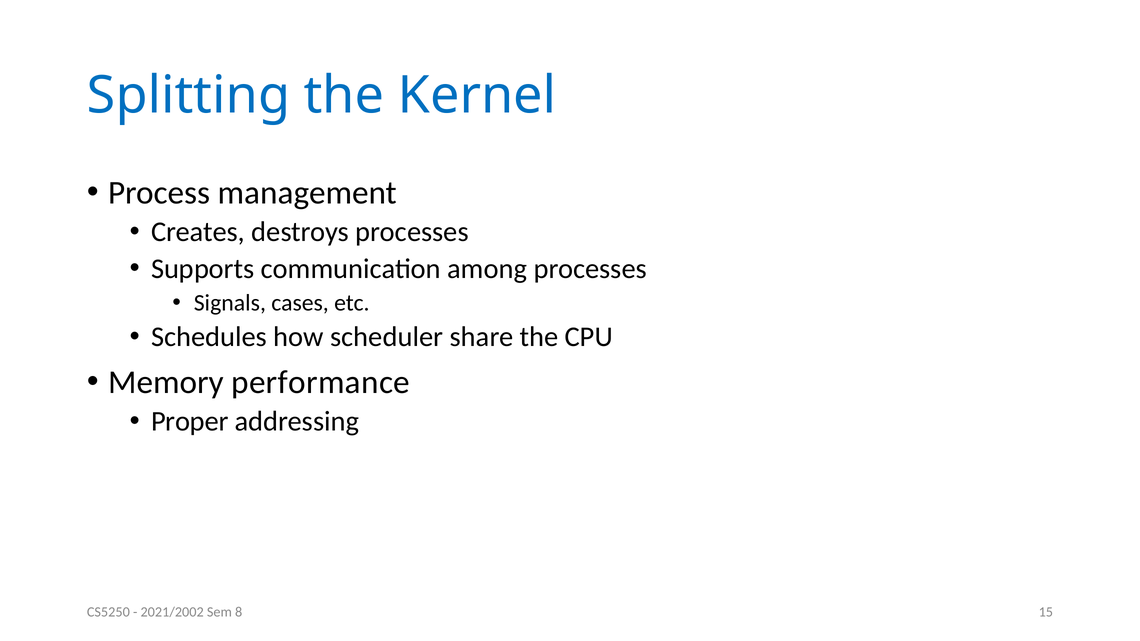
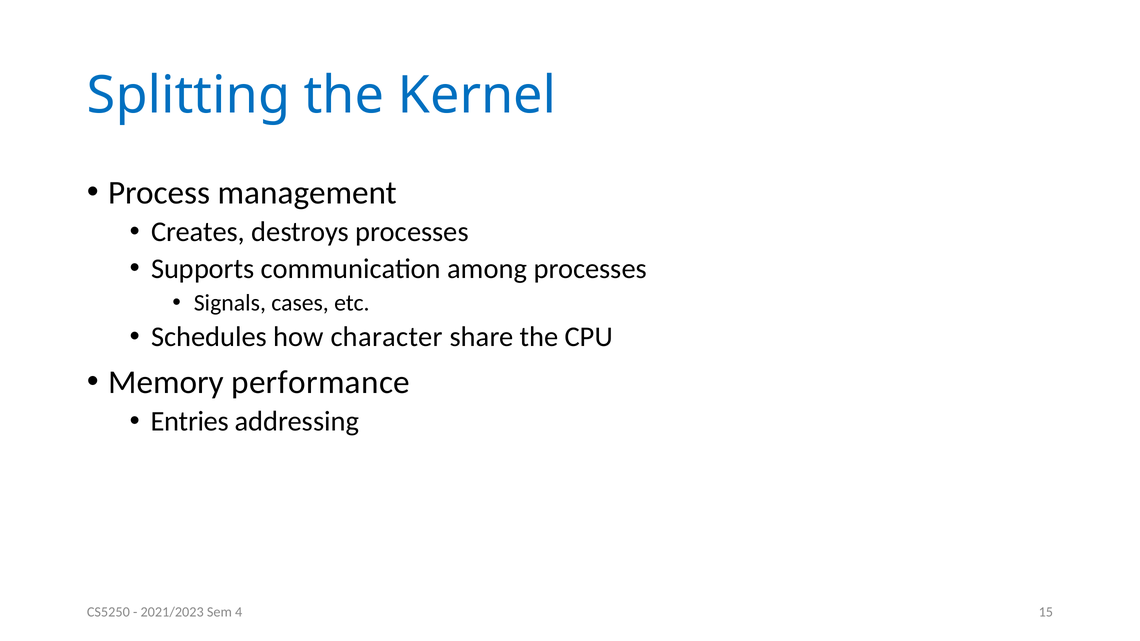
scheduler: scheduler -> character (387, 337)
Proper: Proper -> Entries (190, 421)
2021/2002: 2021/2002 -> 2021/2023 (172, 612)
8: 8 -> 4 (239, 612)
